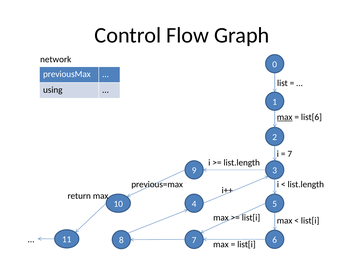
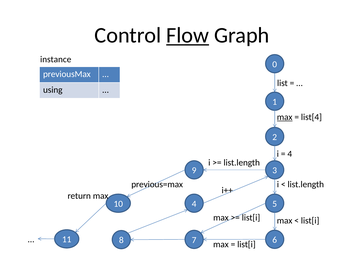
Flow underline: none -> present (188, 35)
network: network -> instance (56, 59)
list[6: list[6 -> list[4 (311, 117)
7: 7 -> 4 (290, 154)
